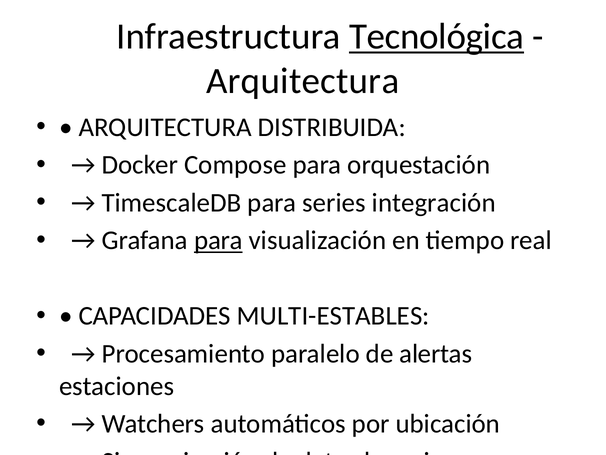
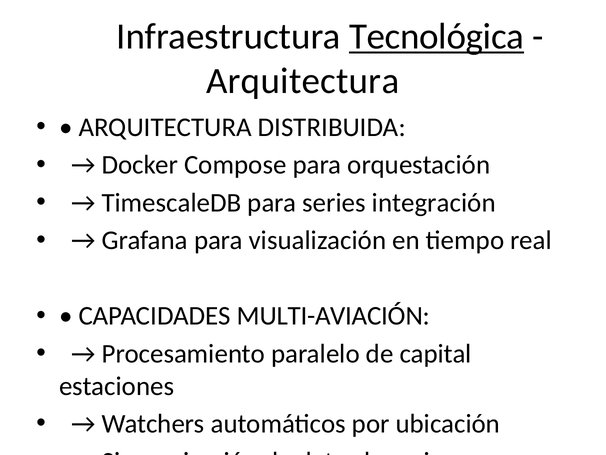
para underline: present -> none (218, 240)
MULTI-ESTABLES: MULTI-ESTABLES -> MULTI-AVIACIÓN (333, 316)
alertas: alertas -> capital (436, 353)
